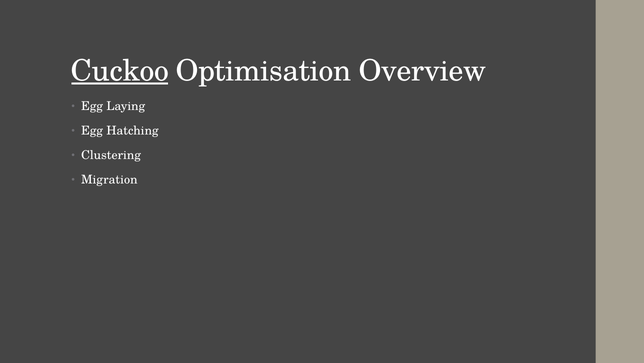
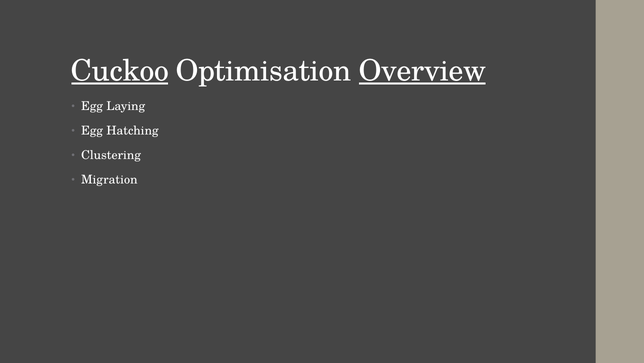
Overview underline: none -> present (422, 71)
